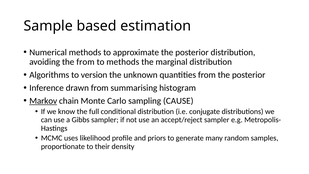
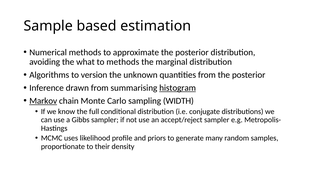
the from: from -> what (86, 62)
histogram underline: none -> present (178, 88)
CAUSE: CAUSE -> WIDTH (178, 101)
